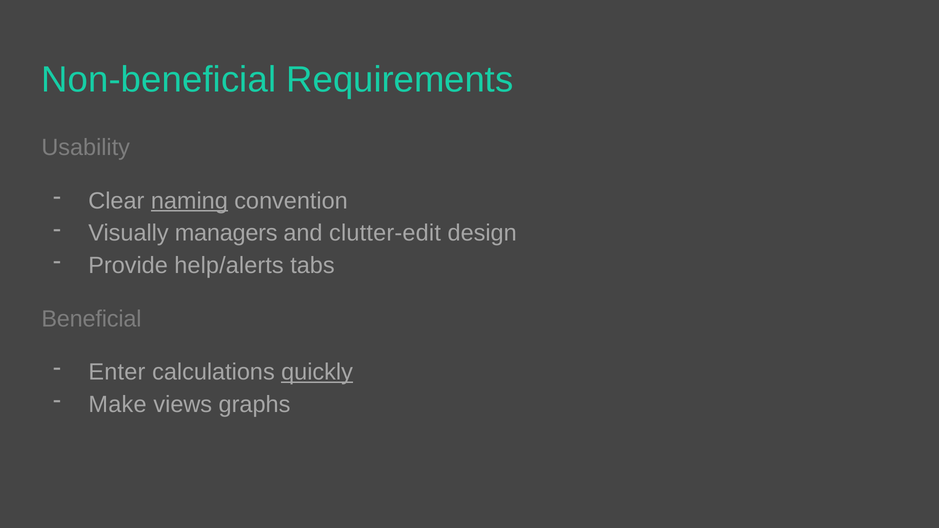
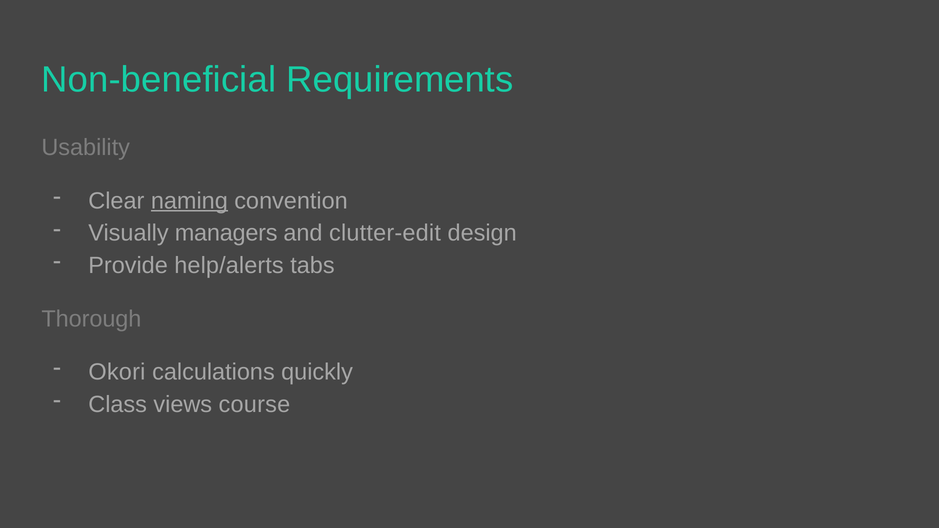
Beneficial: Beneficial -> Thorough (91, 319)
Enter: Enter -> Okori (117, 372)
quickly underline: present -> none (317, 372)
Make: Make -> Class (118, 405)
graphs: graphs -> course (254, 405)
